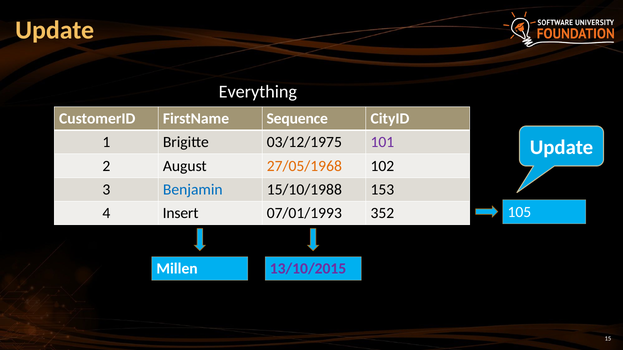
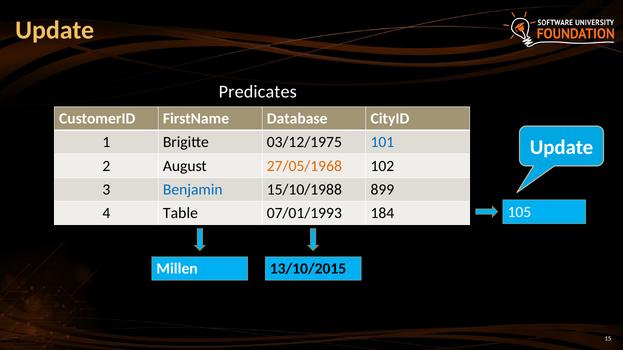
Everything: Everything -> Predicates (258, 92)
Sequence: Sequence -> Database (297, 119)
101 colour: purple -> blue (382, 142)
153: 153 -> 899 (382, 190)
Insert: Insert -> Table (180, 214)
352: 352 -> 184 (382, 214)
13/10/2015 colour: purple -> black (308, 269)
